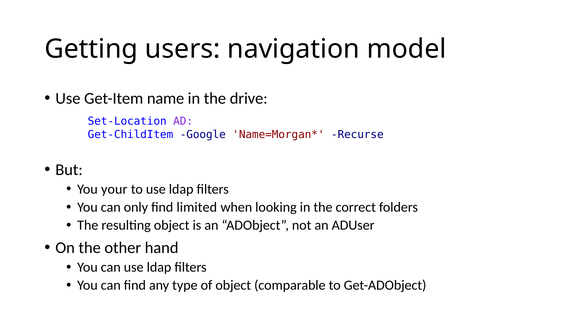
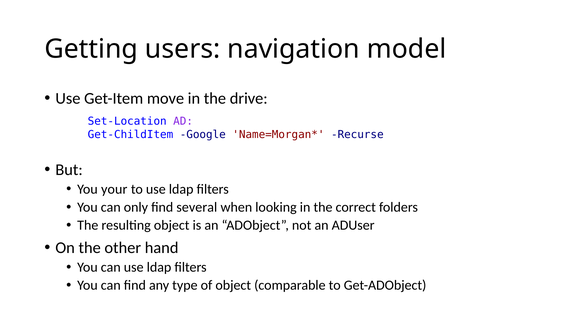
name: name -> move (166, 98)
limited: limited -> several (197, 207)
